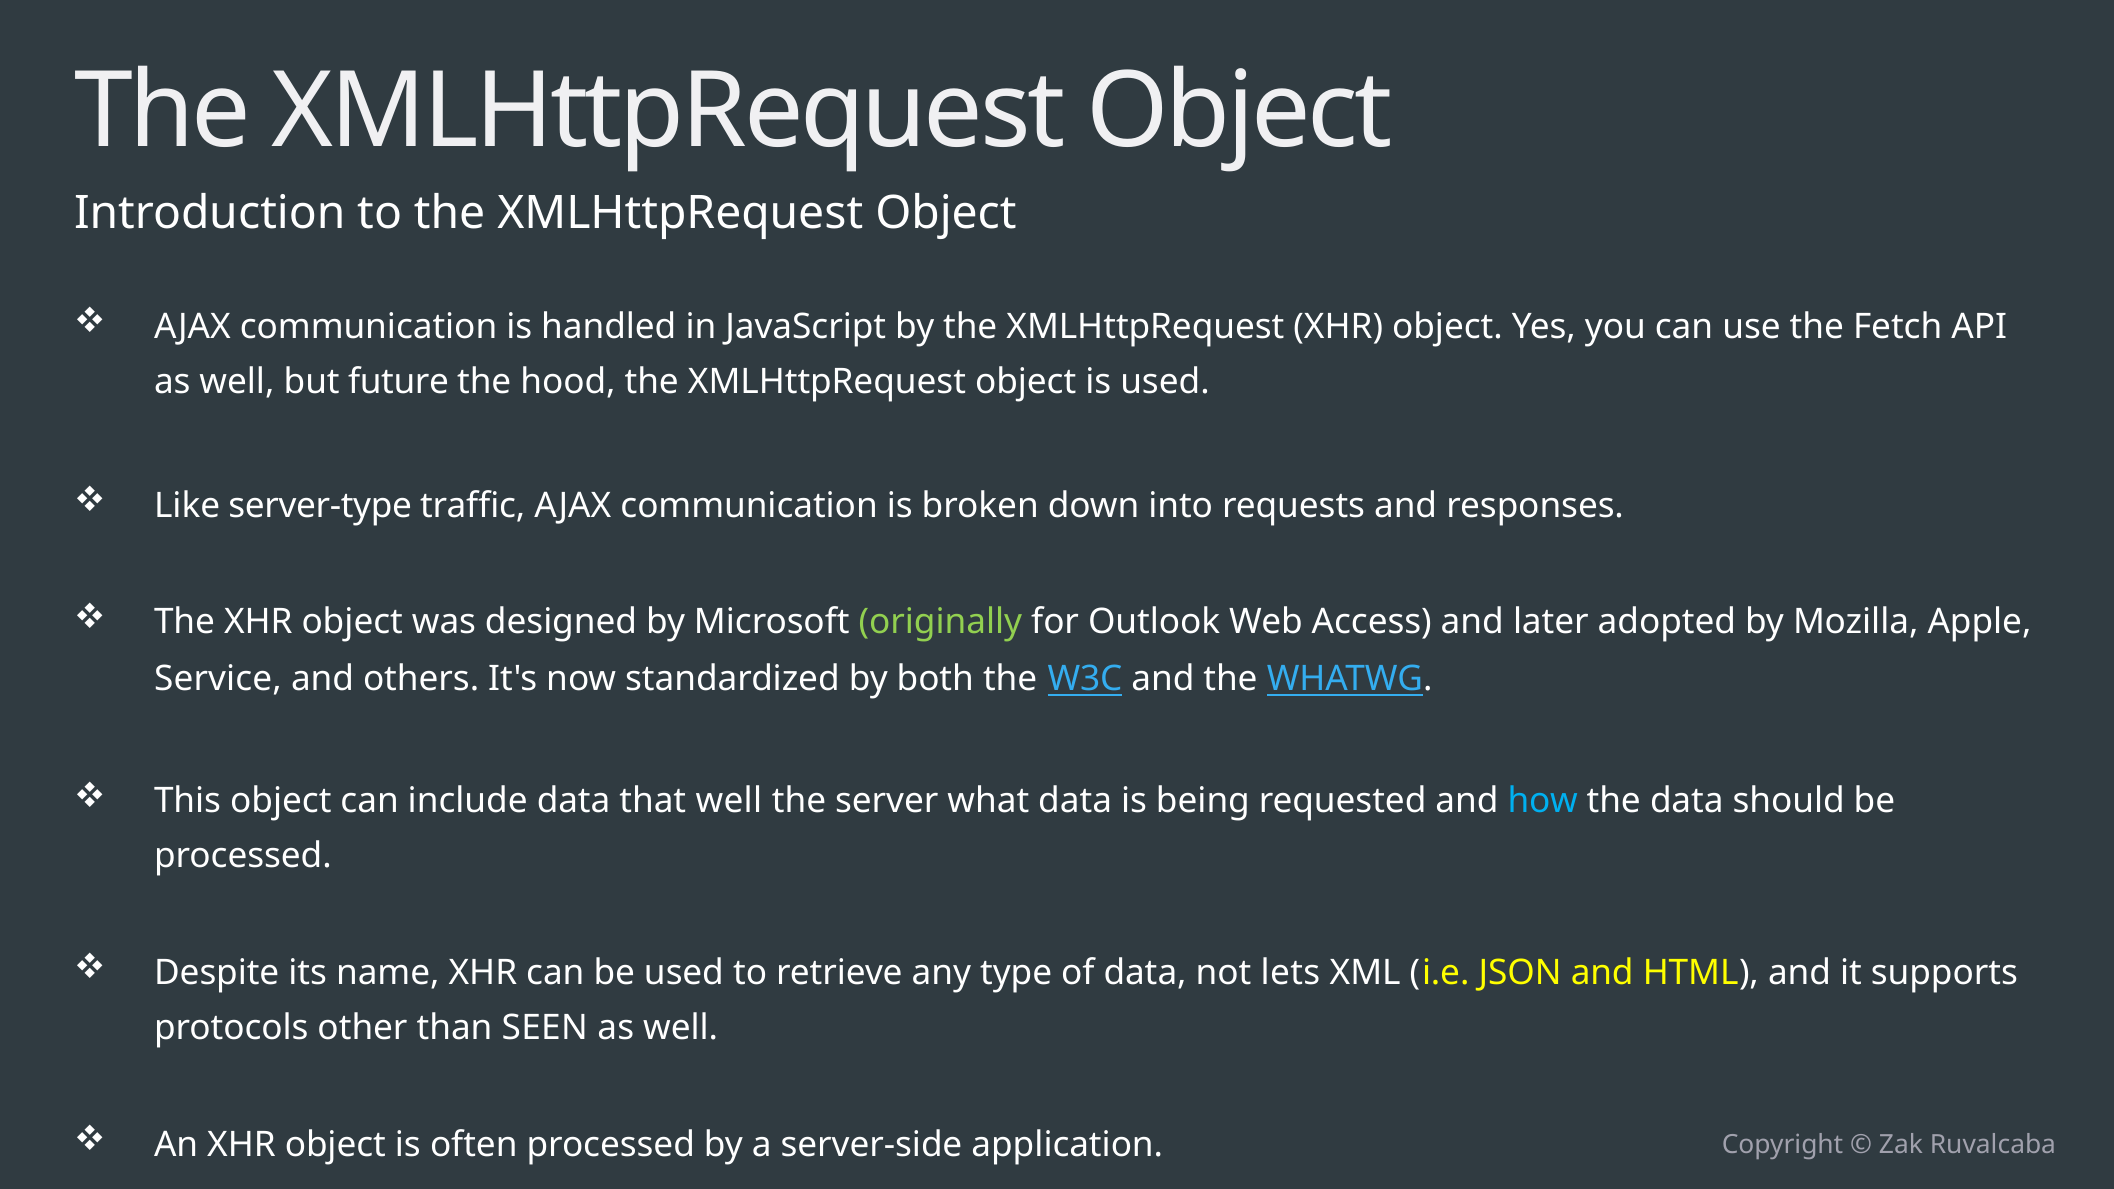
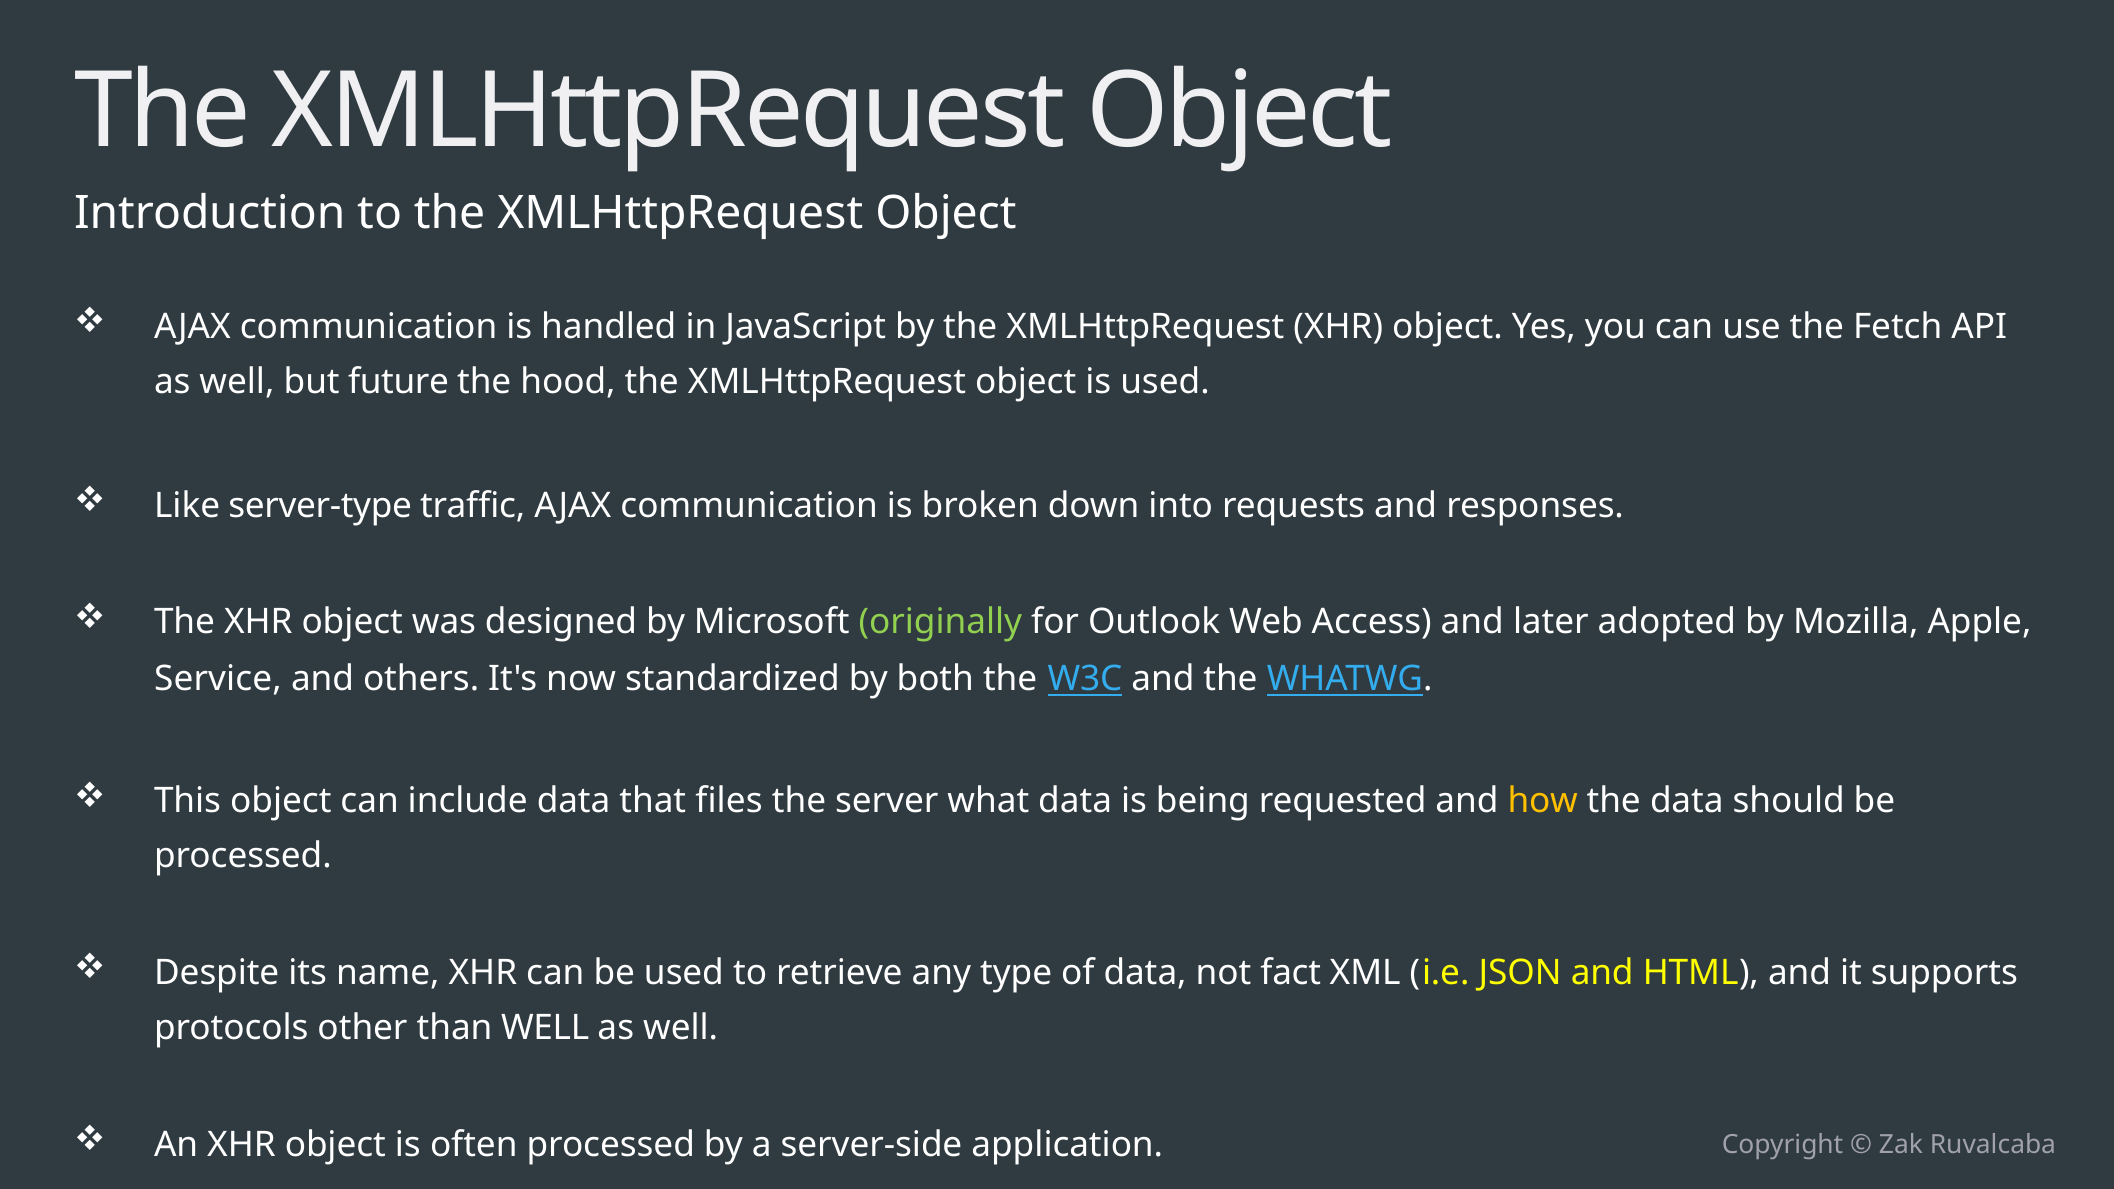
that well: well -> files (729, 801)
how colour: light blue -> yellow (1543, 801)
lets: lets -> fact (1291, 973)
than SEEN: SEEN -> WELL (545, 1028)
